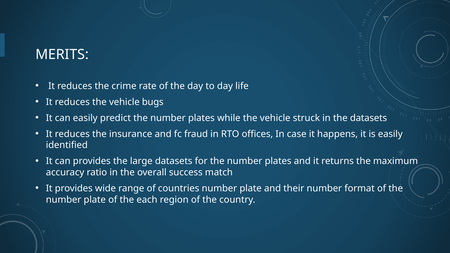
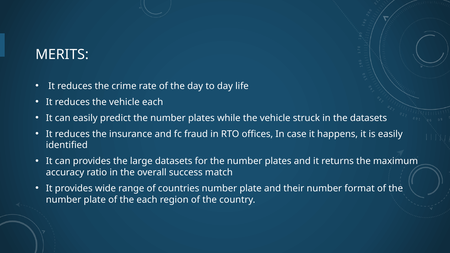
vehicle bugs: bugs -> each (153, 102)
